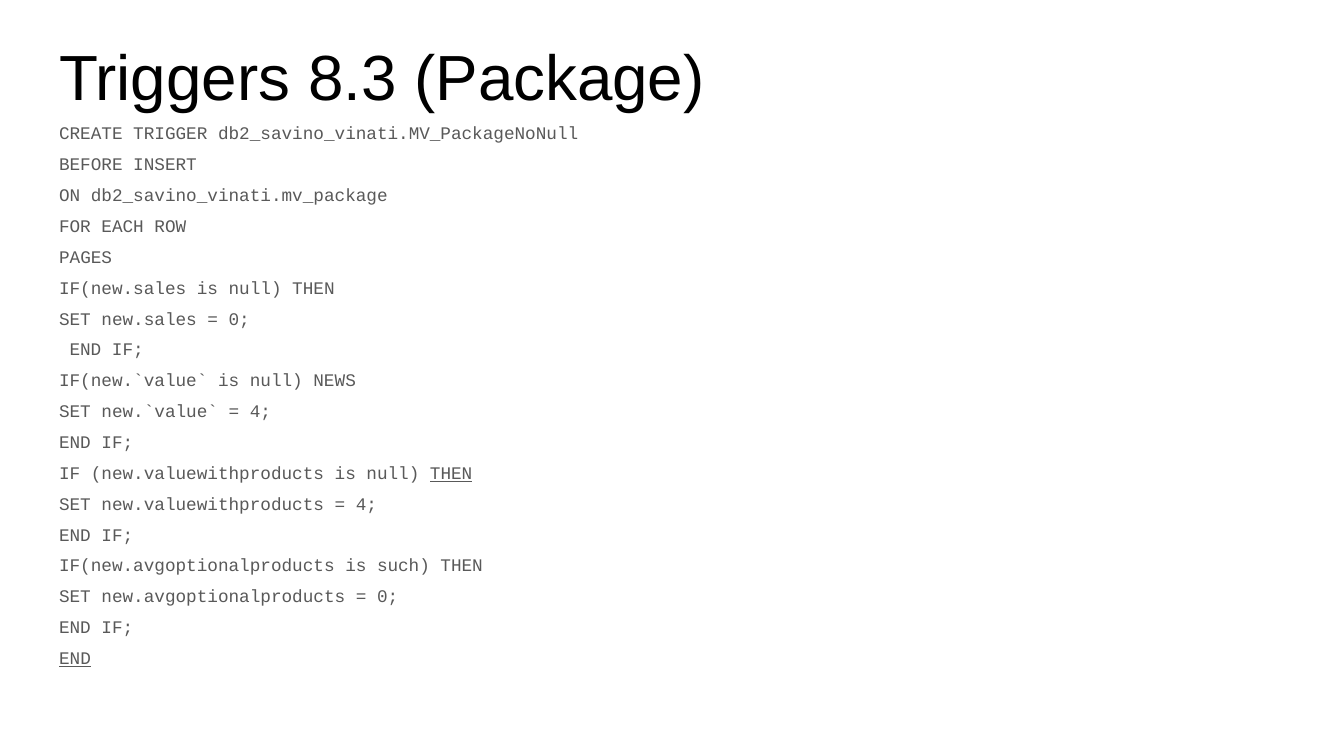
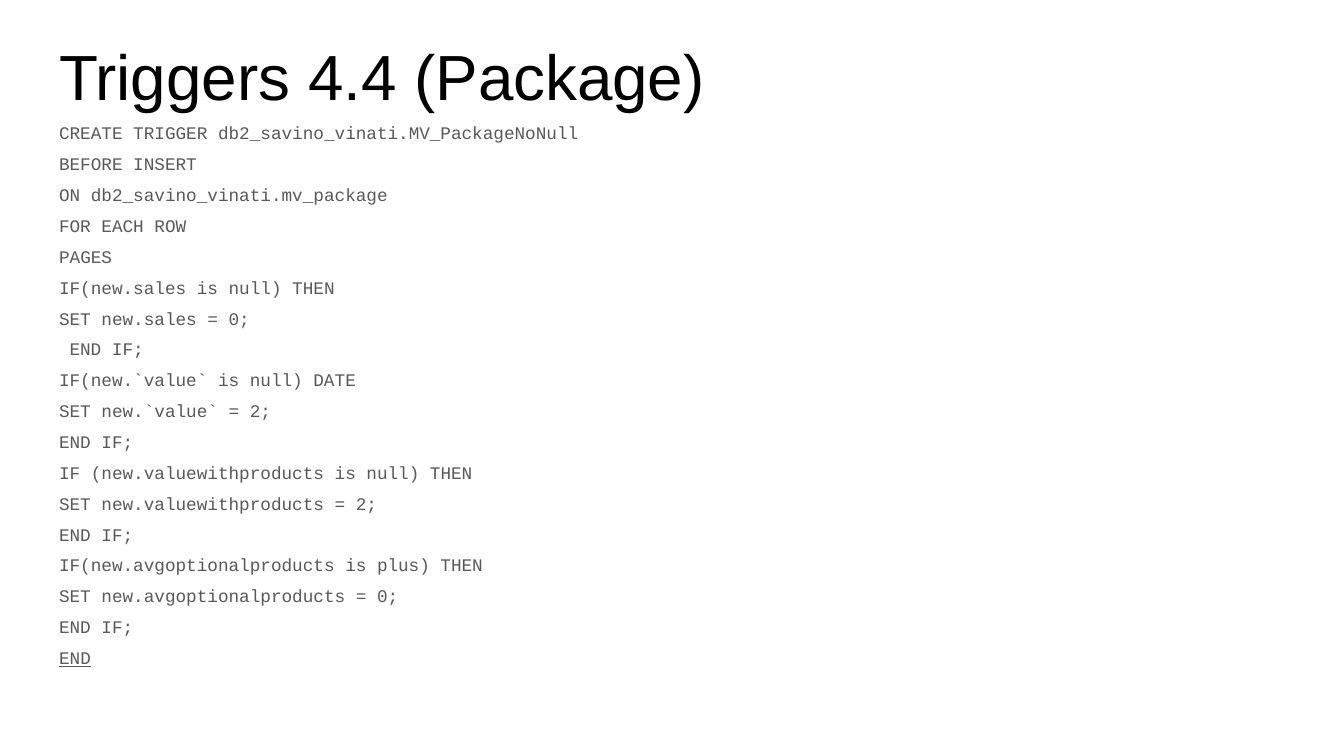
8.3: 8.3 -> 4.4 (352, 79)
NEWS: NEWS -> DATE (335, 381)
4: 4 -> 2 (260, 412)
THEN underline: present -> none (451, 473)
4: 4 -> 2 (366, 504)
such: such -> plus (403, 566)
